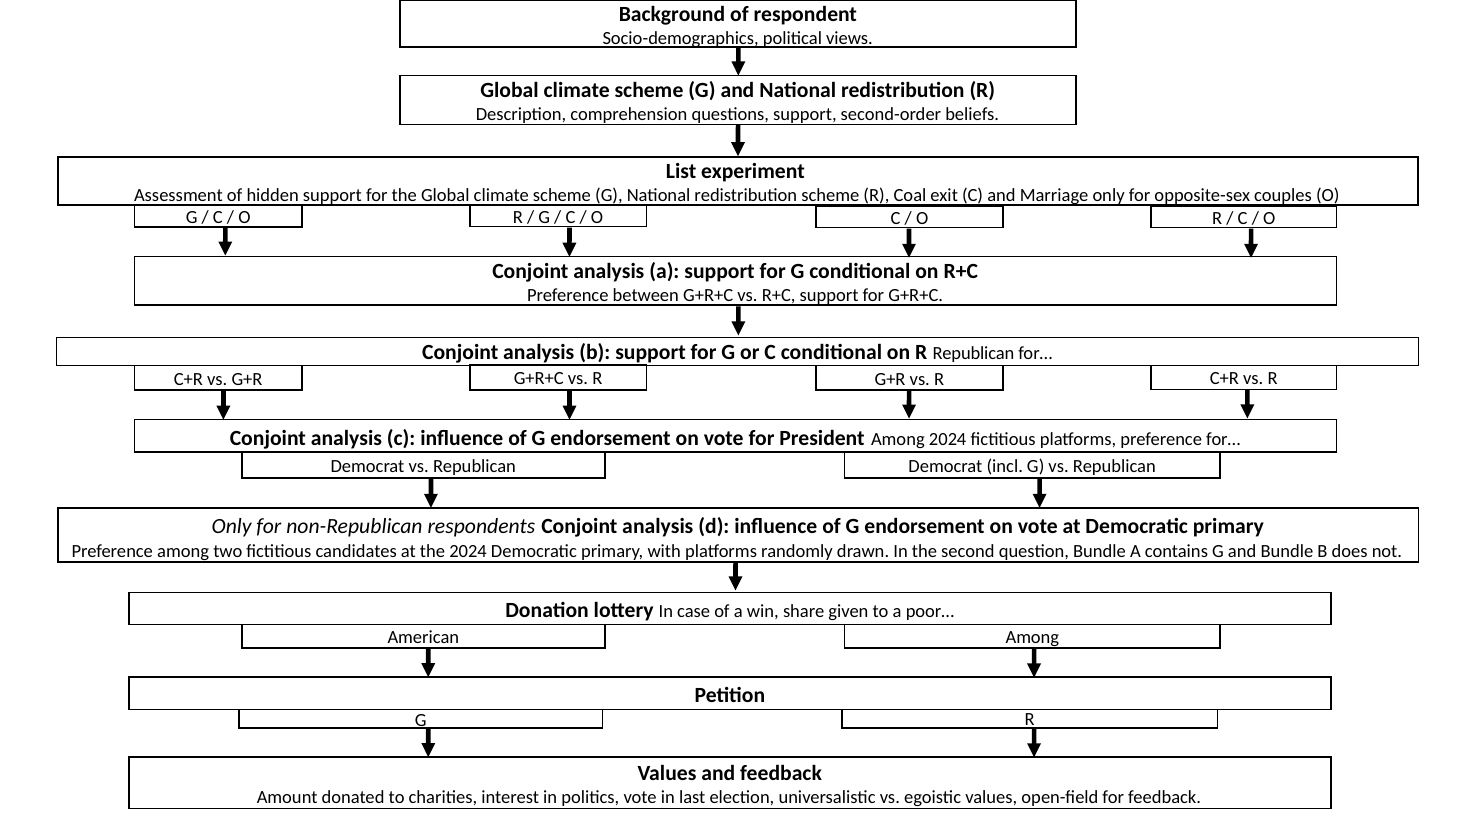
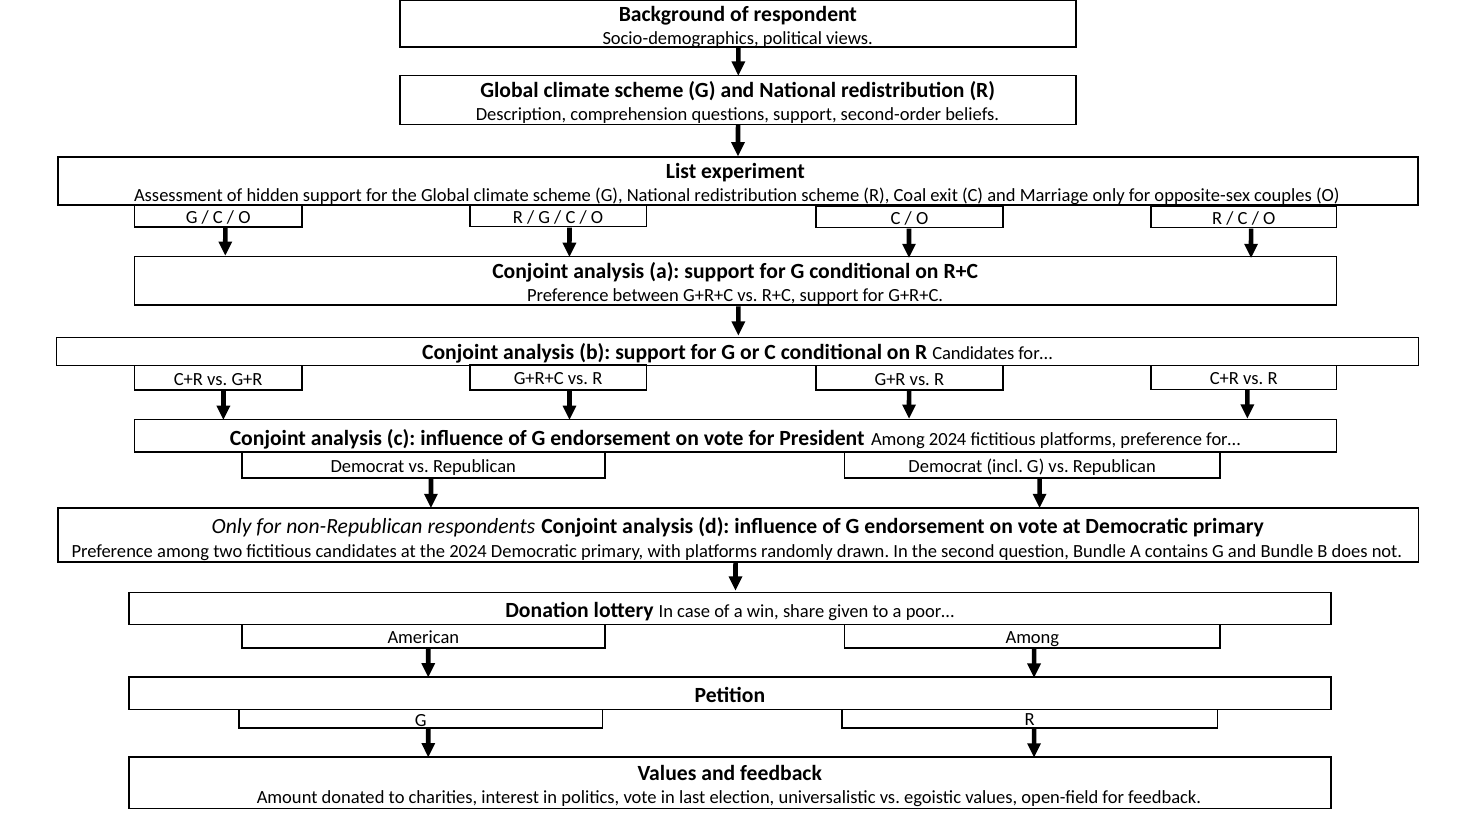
R Republican: Republican -> Candidates (973, 354)
